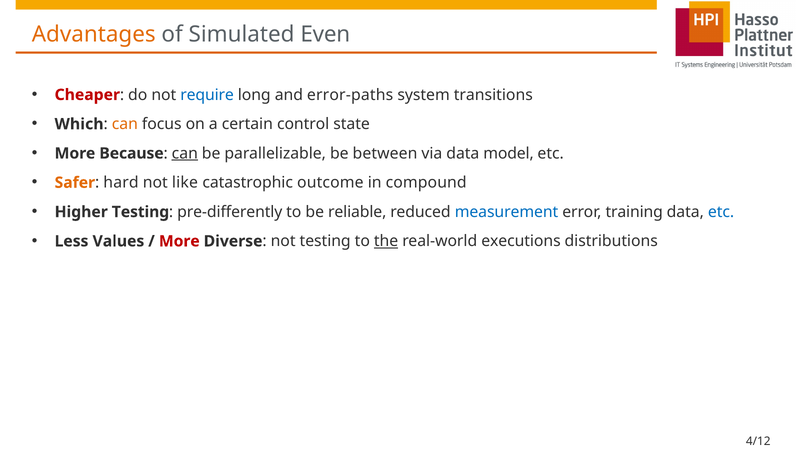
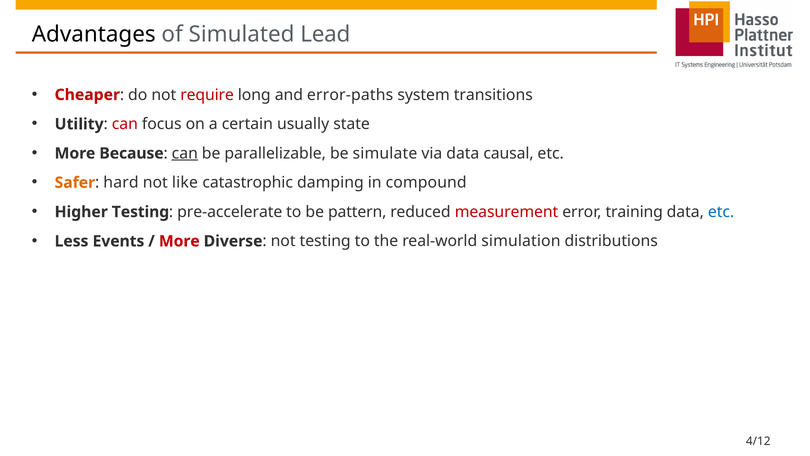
Advantages colour: orange -> black (94, 34)
Even: Even -> Lead (325, 34)
require colour: blue -> red (207, 95)
Which: Which -> Utility (79, 124)
can colour: orange -> red (125, 124)
control: control -> usually (303, 124)
between: between -> simulate (385, 153)
model: model -> causal (509, 153)
outcome: outcome -> damping (330, 182)
pre-differently: pre-differently -> pre-accelerate (230, 212)
reliable: reliable -> pattern (357, 212)
measurement colour: blue -> red (507, 212)
Values: Values -> Events (118, 241)
the underline: present -> none (386, 241)
executions: executions -> simulation (521, 241)
